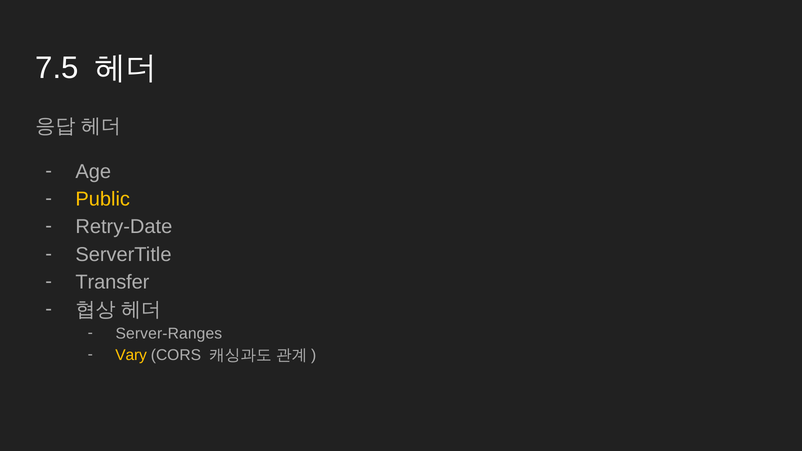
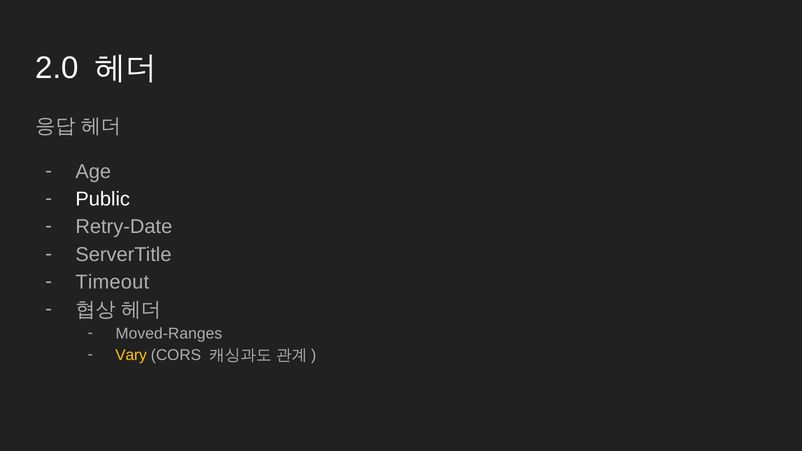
7.5: 7.5 -> 2.0 (57, 68)
Public colour: yellow -> white (103, 199)
Transfer: Transfer -> Timeout (112, 282)
Server-Ranges: Server-Ranges -> Moved-Ranges (169, 334)
